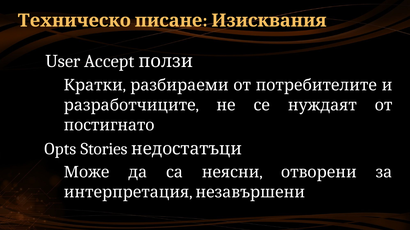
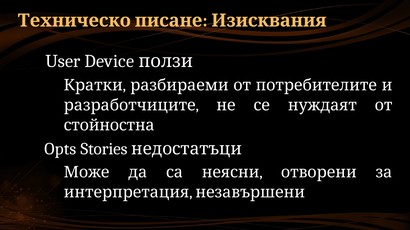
Accept: Accept -> Device (109, 61)
постигнато: постигнато -> стойностна (109, 126)
